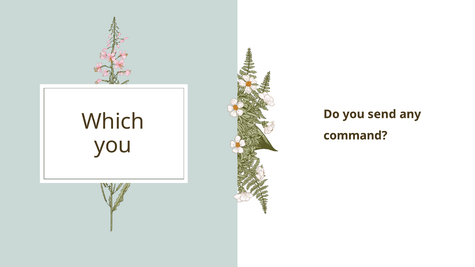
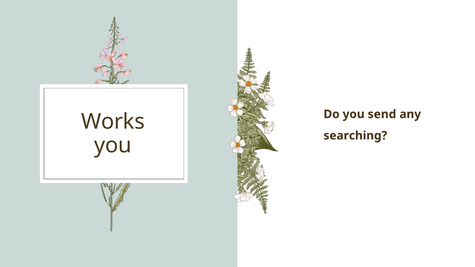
Which: Which -> Works (113, 122)
command: command -> searching (355, 136)
